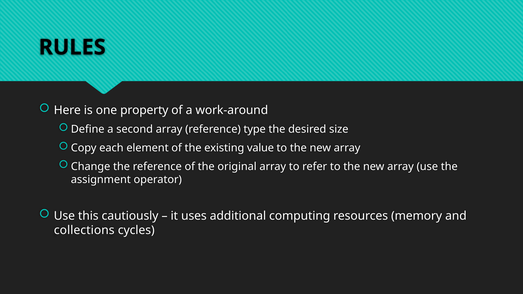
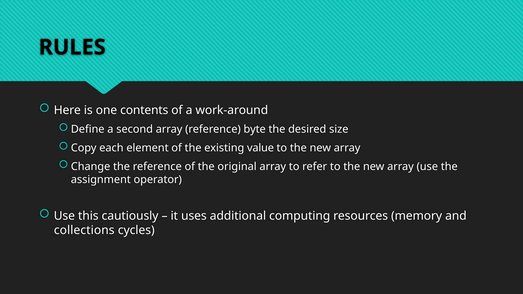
property: property -> contents (144, 110)
type: type -> byte (255, 129)
